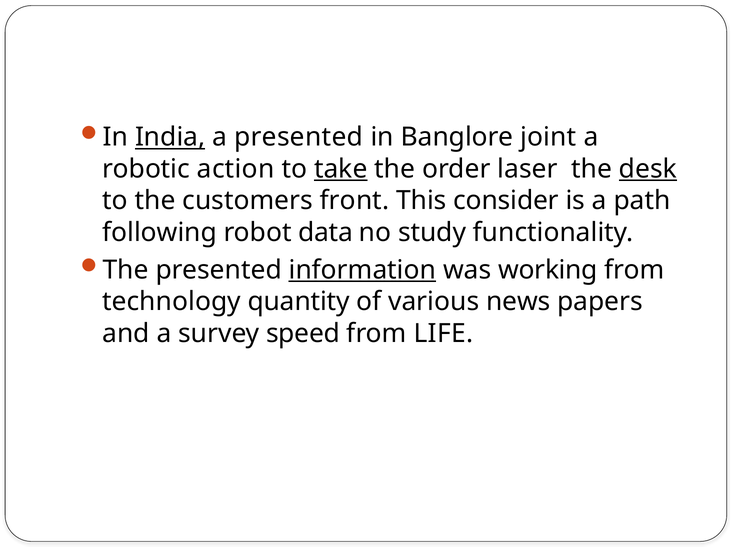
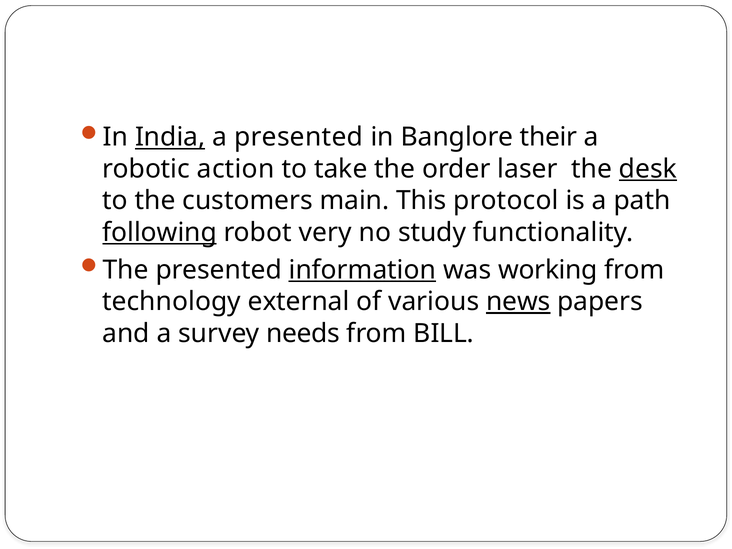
joint: joint -> their (549, 137)
take underline: present -> none (341, 169)
front: front -> main (355, 201)
consider: consider -> protocol (506, 201)
following underline: none -> present (160, 232)
data: data -> very (325, 232)
quantity: quantity -> external (299, 302)
news underline: none -> present (518, 302)
speed: speed -> needs (303, 333)
LIFE: LIFE -> BILL (444, 333)
